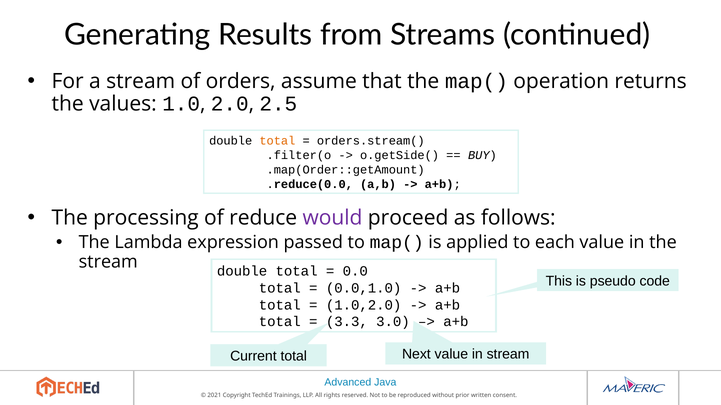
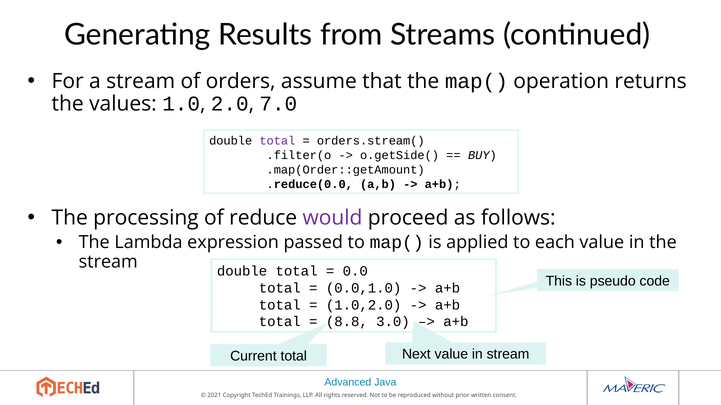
2.5: 2.5 -> 7.0 (278, 104)
total colour: orange -> purple (277, 141)
3.3: 3.3 -> 8.8 (347, 322)
